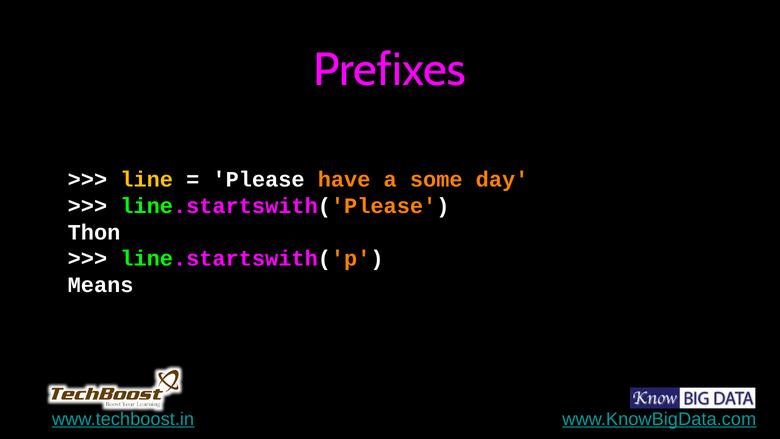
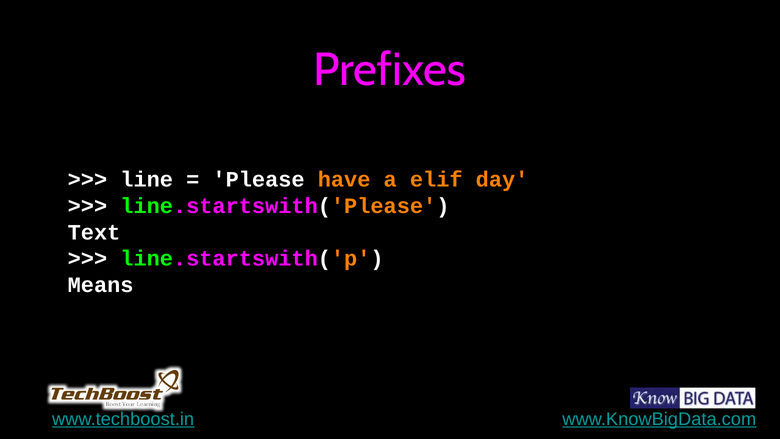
line colour: yellow -> white (147, 180)
some: some -> elif (436, 180)
Thon: Thon -> Text (94, 232)
